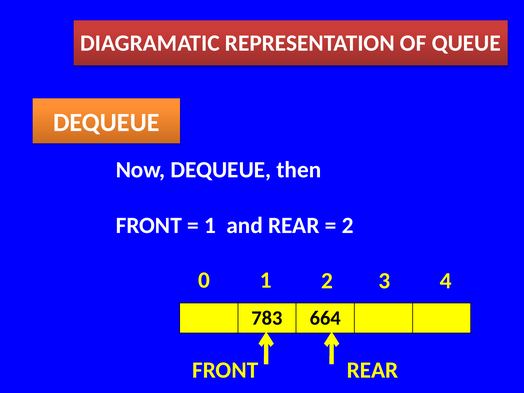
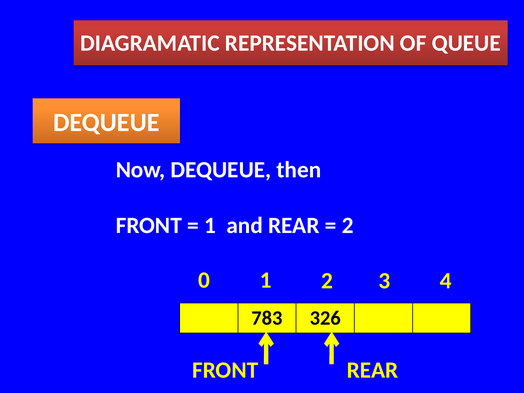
664: 664 -> 326 (325, 318)
